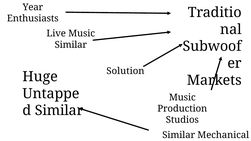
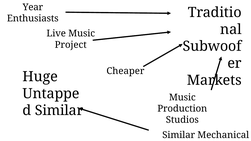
Similar: Similar -> Project (71, 45)
Solution: Solution -> Cheaper (125, 71)
